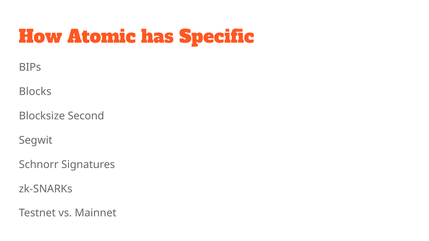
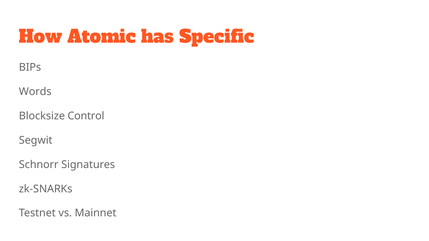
Blocks: Blocks -> Words (35, 92)
Second: Second -> Control (86, 116)
